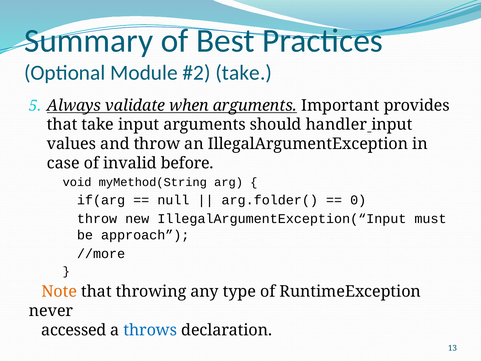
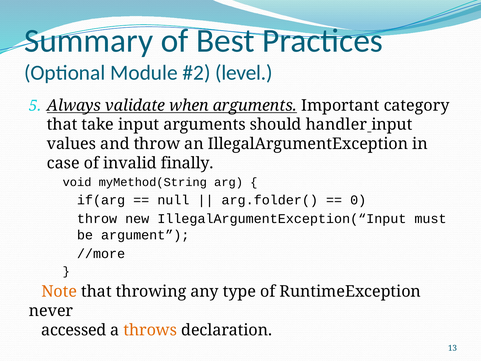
take: take -> level (244, 73)
provides: provides -> category (417, 105)
before: before -> finally (187, 163)
approach: approach -> argument (145, 235)
throws colour: blue -> orange (150, 330)
